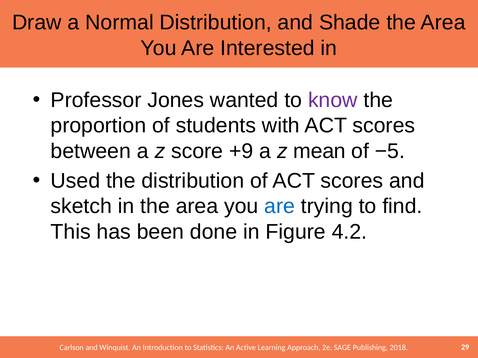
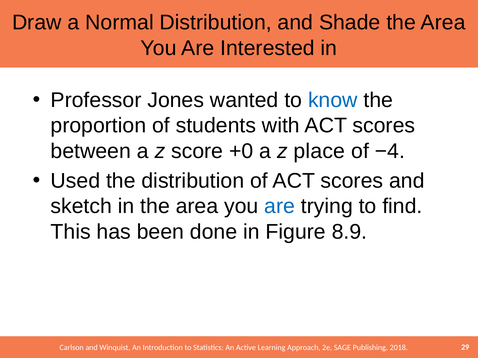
know colour: purple -> blue (333, 100)
+9: +9 -> +0 (241, 151)
mean: mean -> place (319, 151)
−5: −5 -> −4 (390, 151)
4.2: 4.2 -> 8.9 (349, 232)
